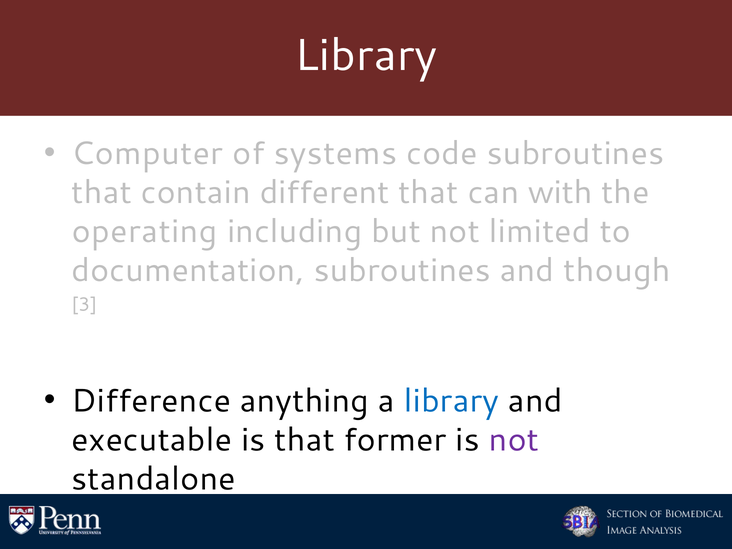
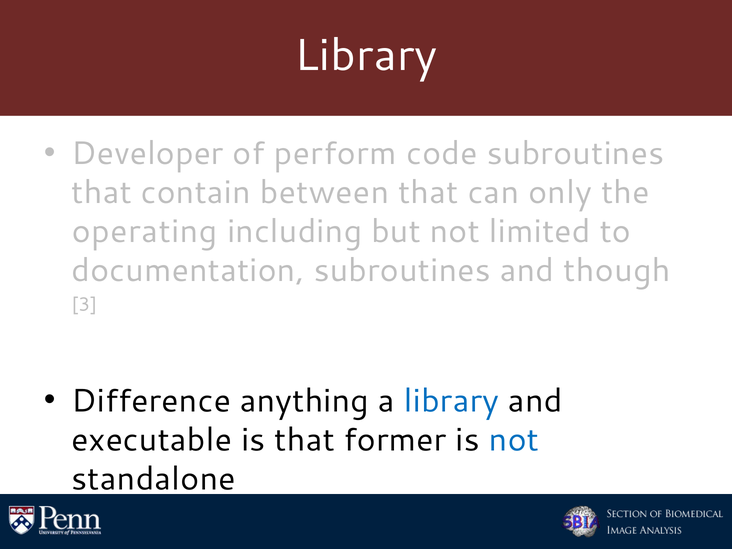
Computer: Computer -> Developer (148, 154)
systems: systems -> perform (335, 154)
different: different -> between (325, 193)
with: with -> only (560, 193)
not colour: purple -> blue (514, 440)
